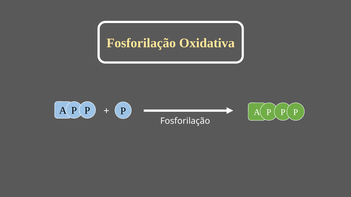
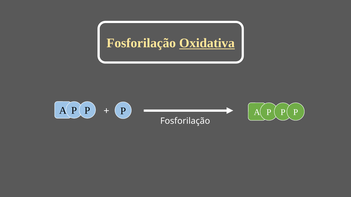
Oxidativa underline: none -> present (207, 43)
